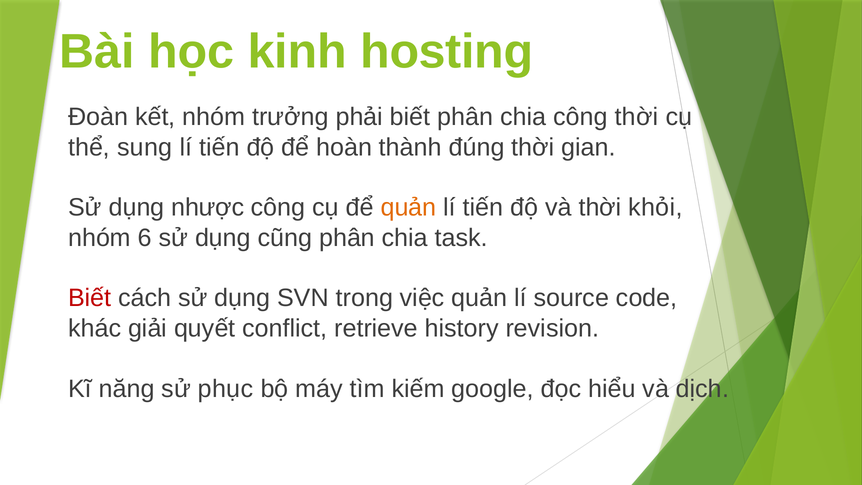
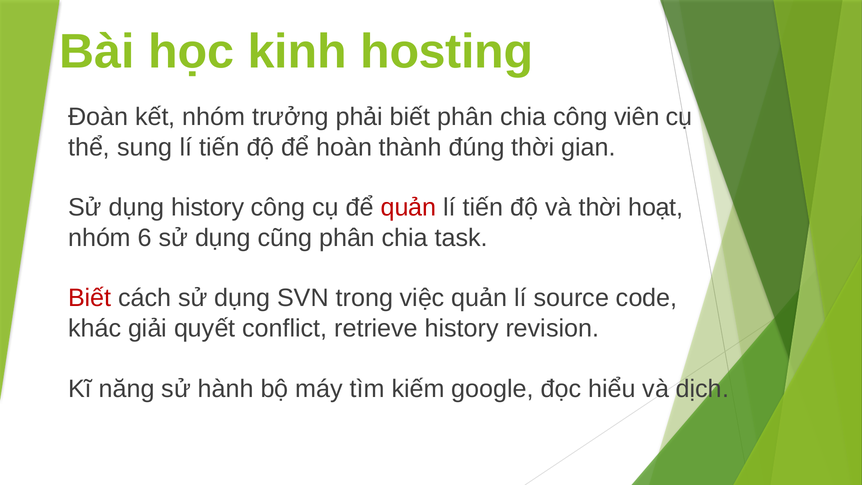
công thời: thời -> viên (637, 117)
dụng nhược: nhược -> history (208, 208)
quản colour: orange -> red (409, 208)
khỏi: khỏi -> hoạt (656, 208)
phục: phục -> hành (226, 389)
